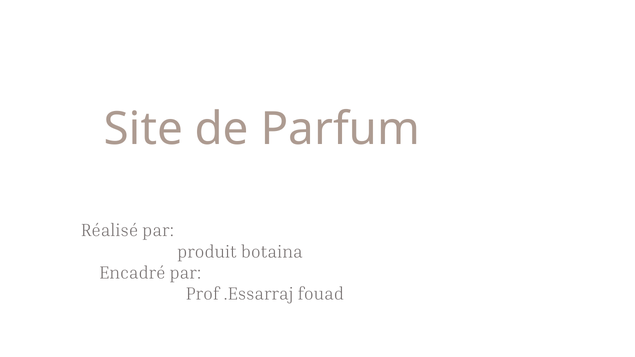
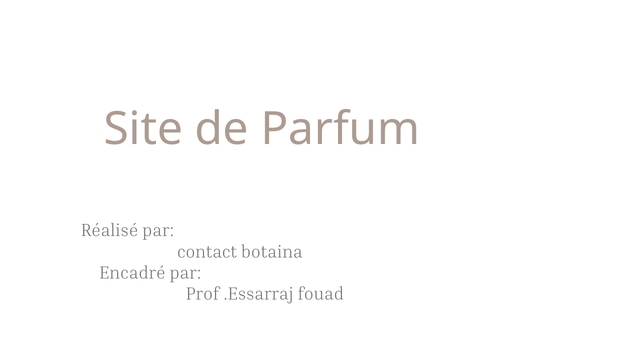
produit: produit -> contact (207, 252)
